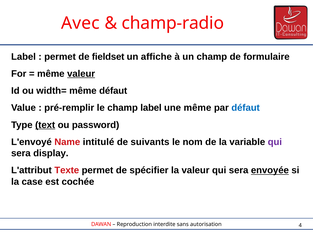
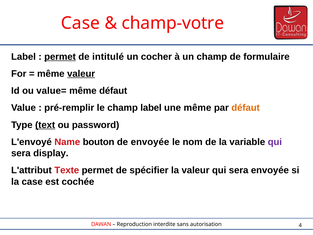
Avec: Avec -> Case (80, 23)
champ-radio: champ-radio -> champ-votre (173, 23)
permet underline: none -> present (60, 57)
fieldset: fieldset -> intitulé (108, 57)
affiche: affiche -> cocher (156, 57)
width=: width= -> value= (51, 91)
défaut colour: blue -> orange (246, 108)
intitulé: intitulé -> bouton (99, 142)
de suivants: suivants -> envoyée (150, 142)
envoyée underline: present -> none (270, 170)
